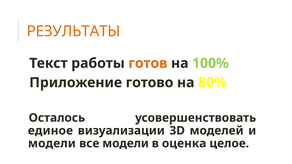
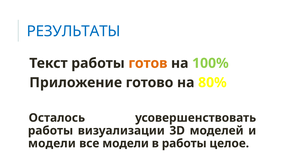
РЕЗУЛЬТАТЫ colour: orange -> blue (74, 31)
единое: единое -> работы (50, 131)
в оценка: оценка -> работы (184, 144)
